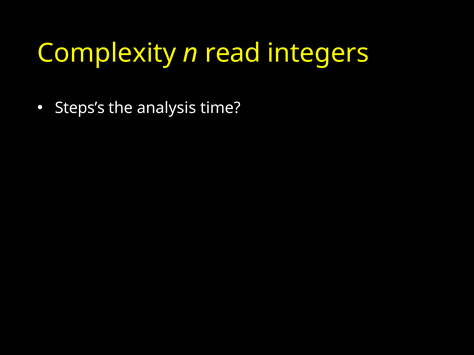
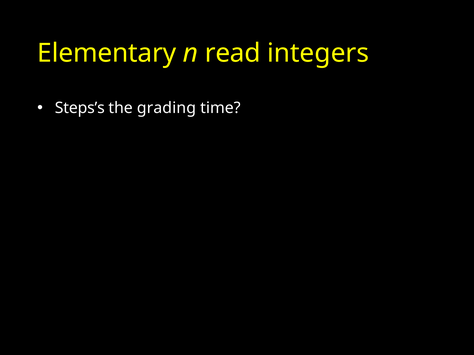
Complexity: Complexity -> Elementary (107, 53)
analysis: analysis -> grading (166, 108)
